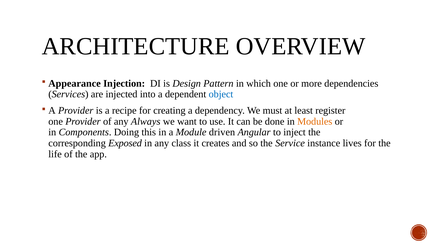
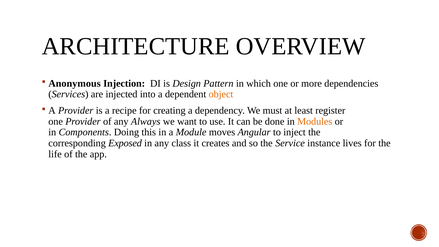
Appearance: Appearance -> Anonymous (75, 83)
object colour: blue -> orange (221, 94)
driven: driven -> moves (222, 132)
